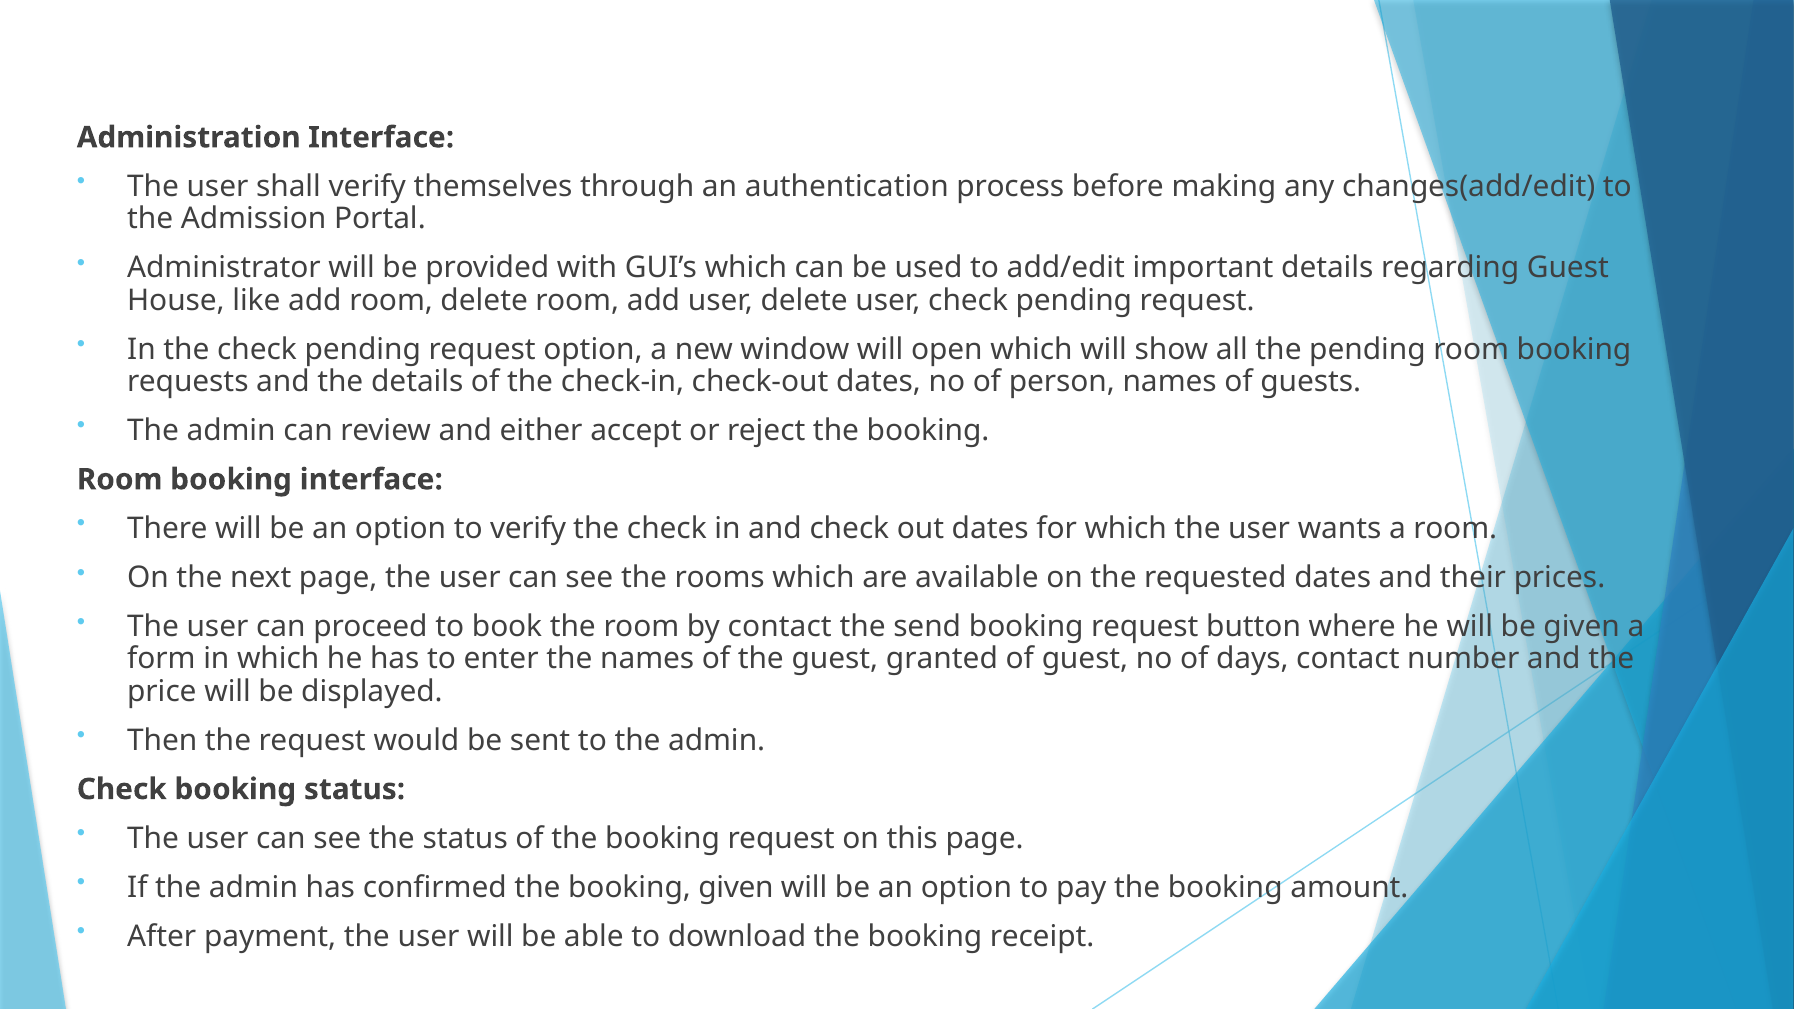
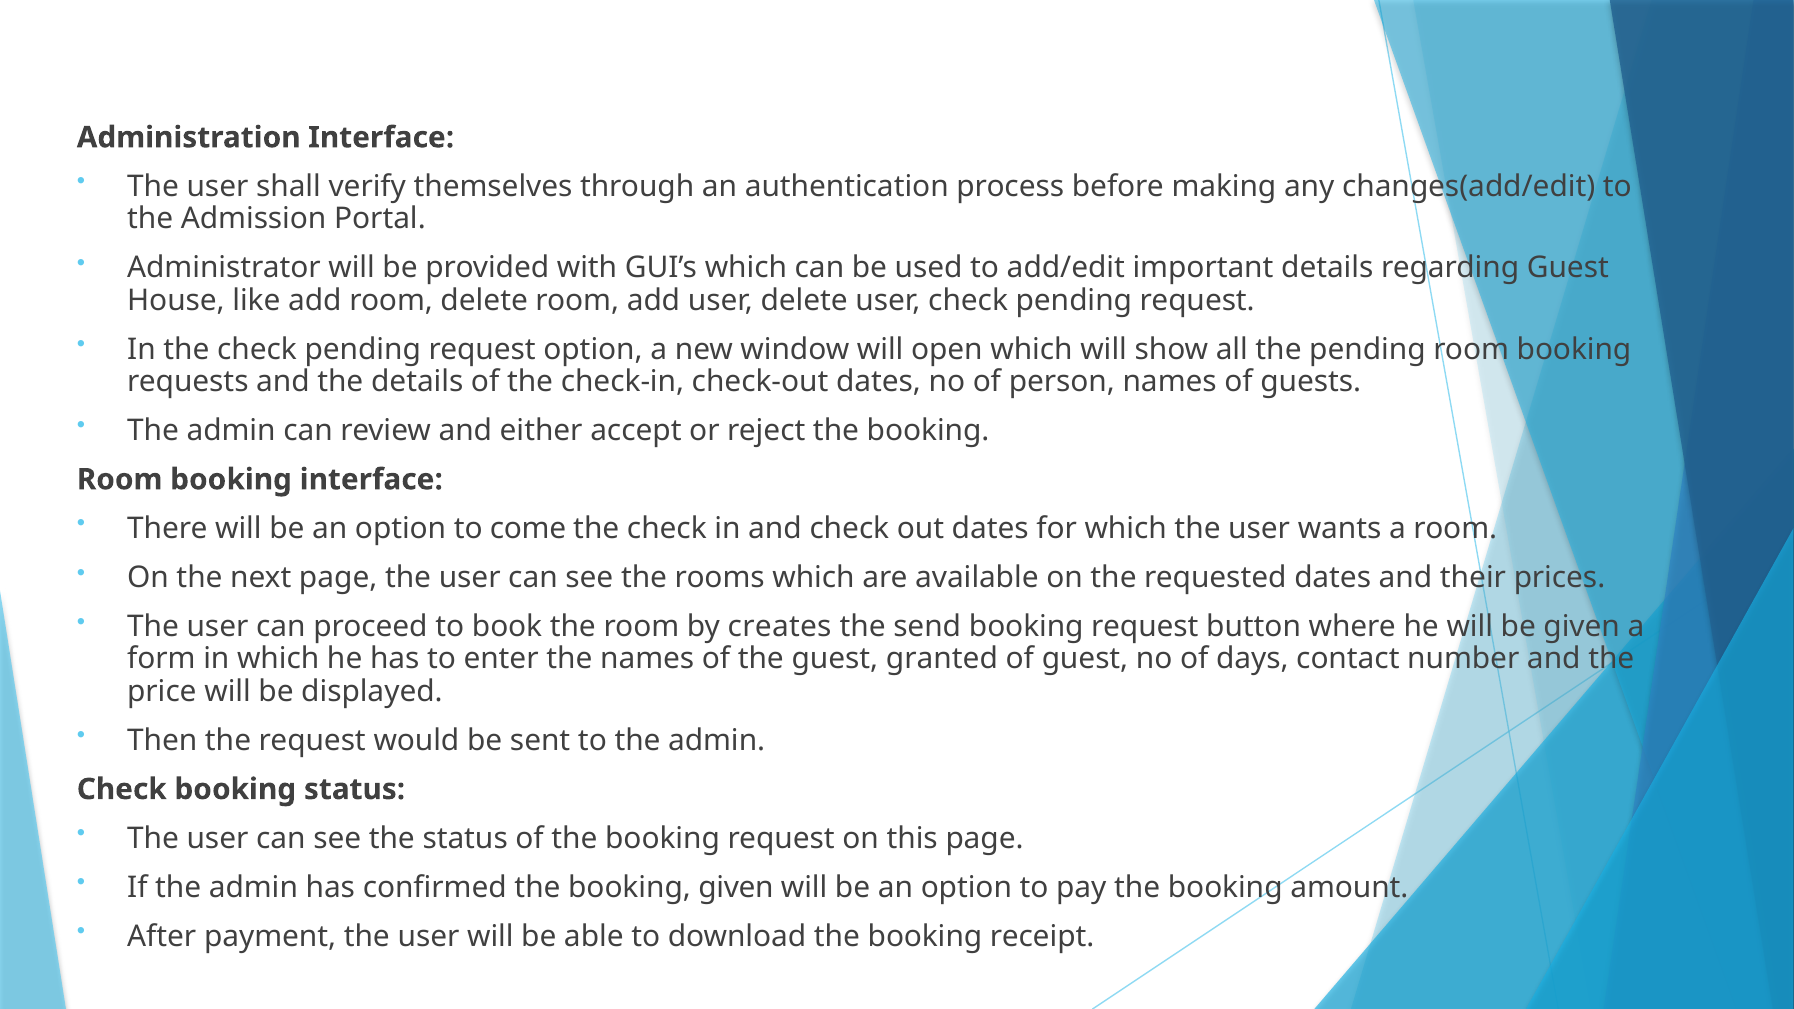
to verify: verify -> come (528, 529)
by contact: contact -> creates (780, 627)
